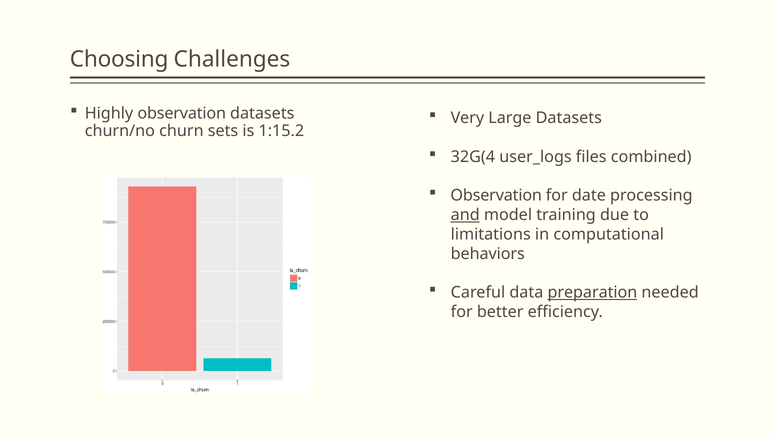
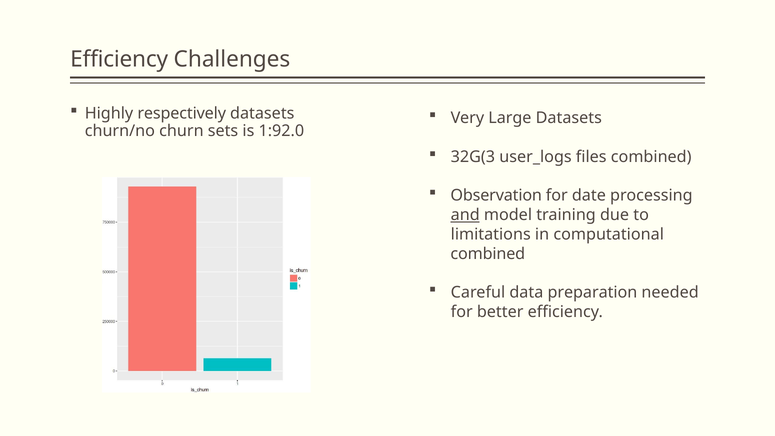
Choosing: Choosing -> Efficiency (119, 59)
Highly observation: observation -> respectively (182, 113)
1:15.2: 1:15.2 -> 1:92.0 (281, 131)
32G(4: 32G(4 -> 32G(3 (473, 157)
behaviors: behaviors -> combined (488, 254)
preparation underline: present -> none (592, 293)
